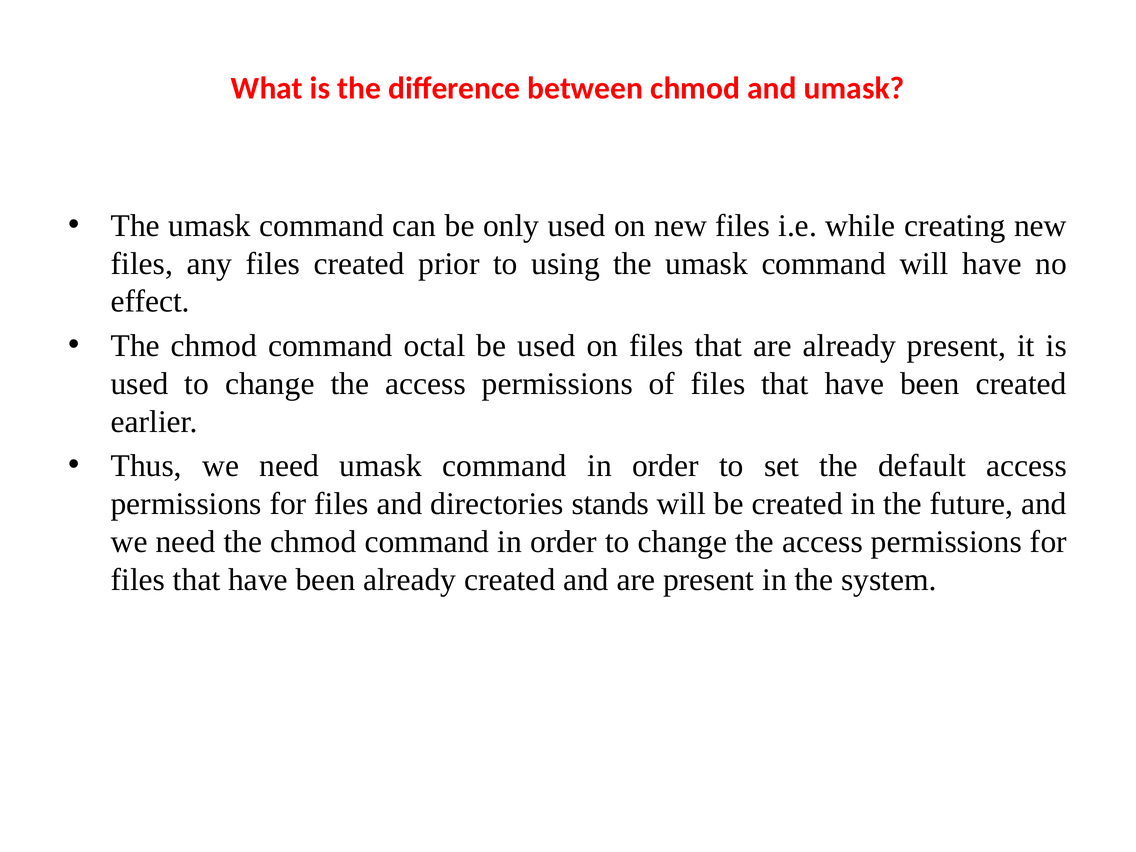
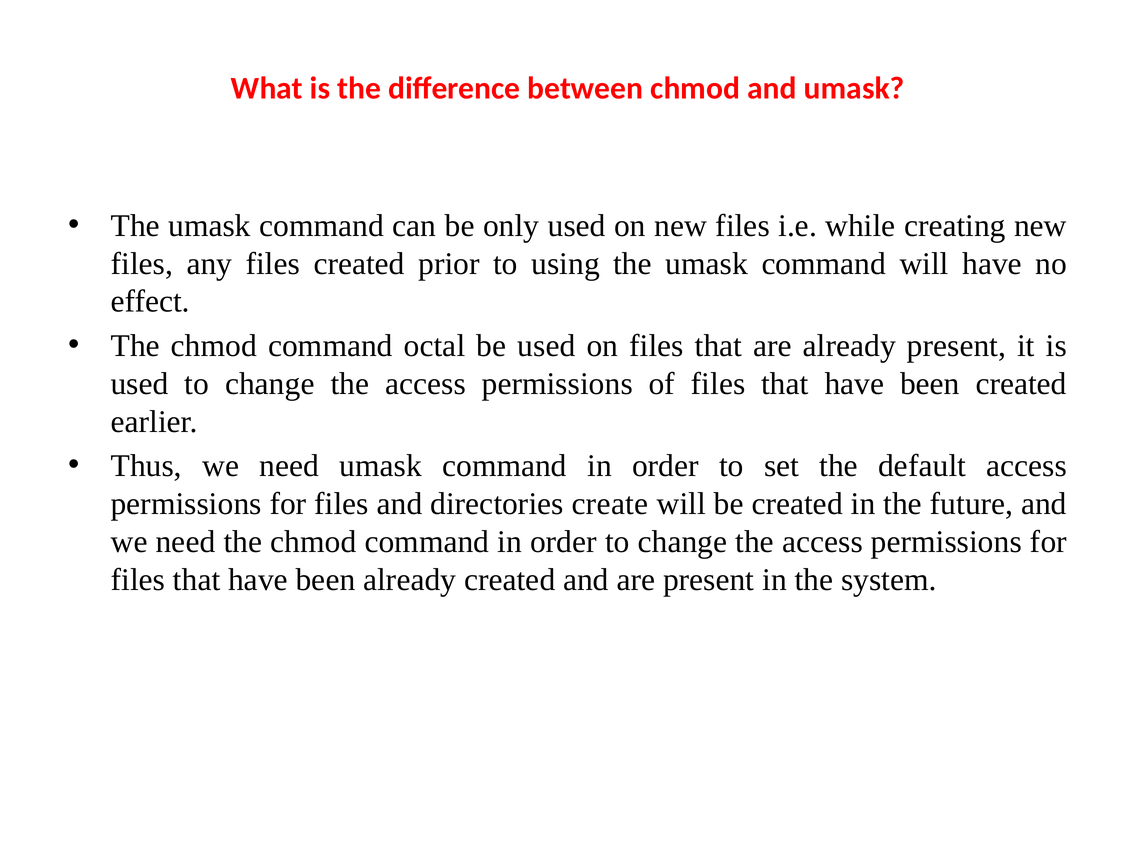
stands: stands -> create (610, 504)
